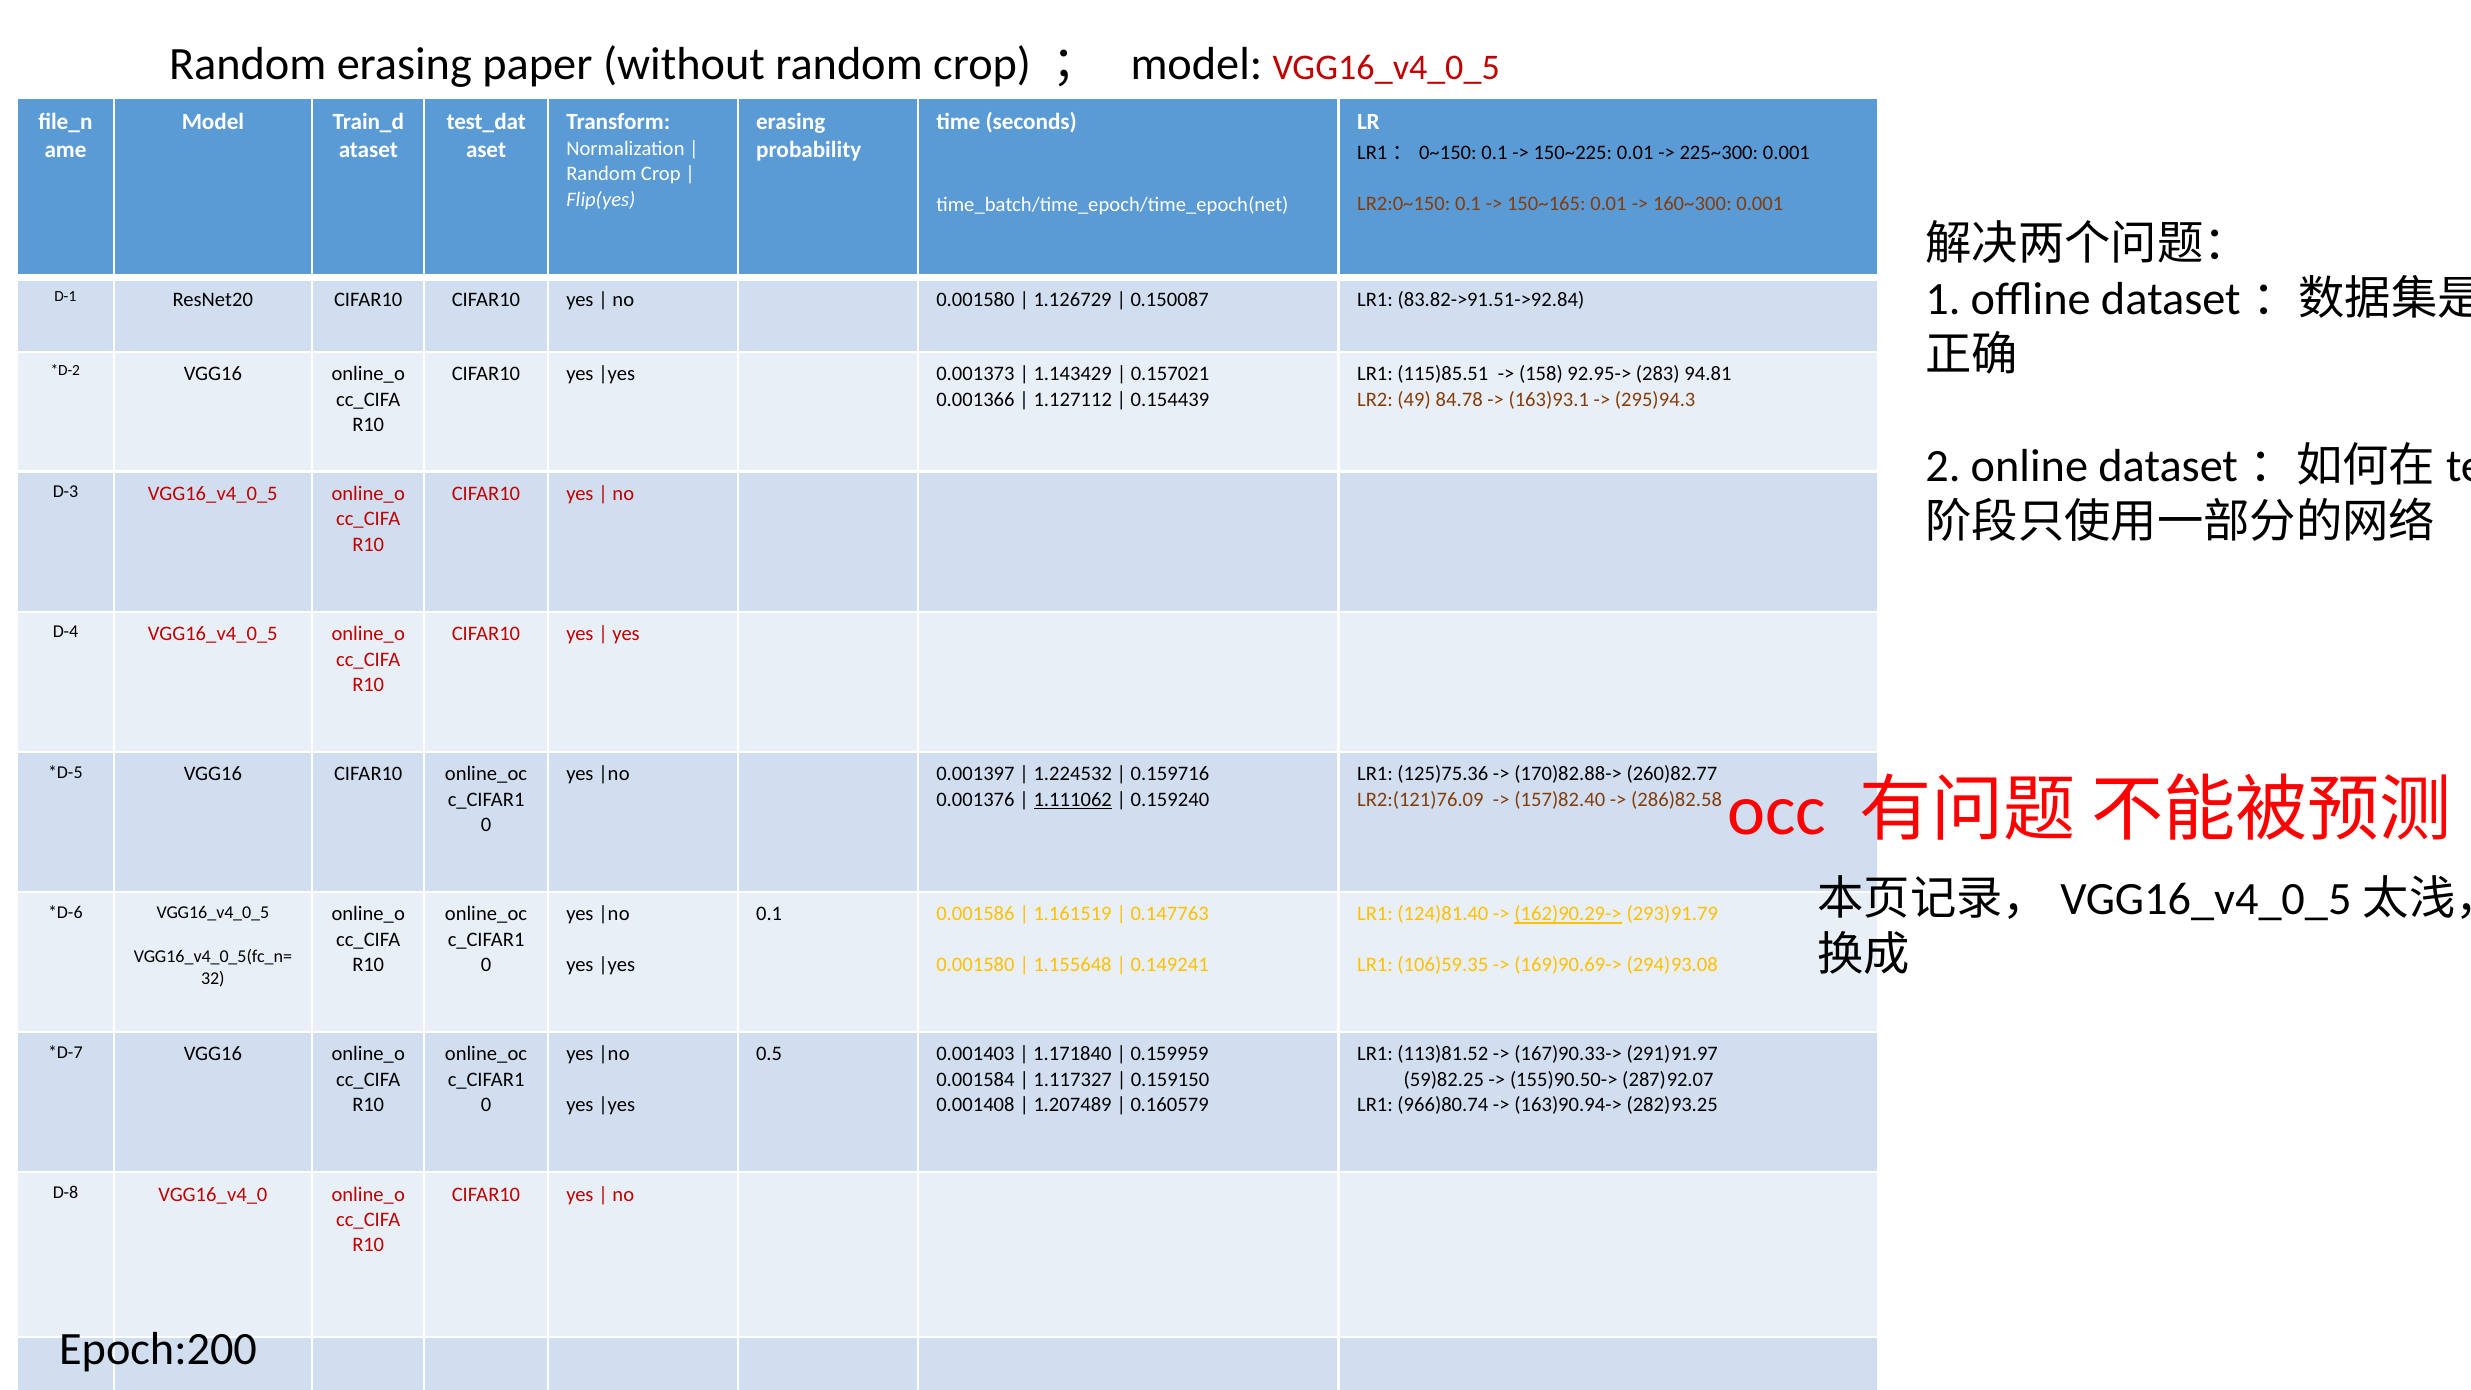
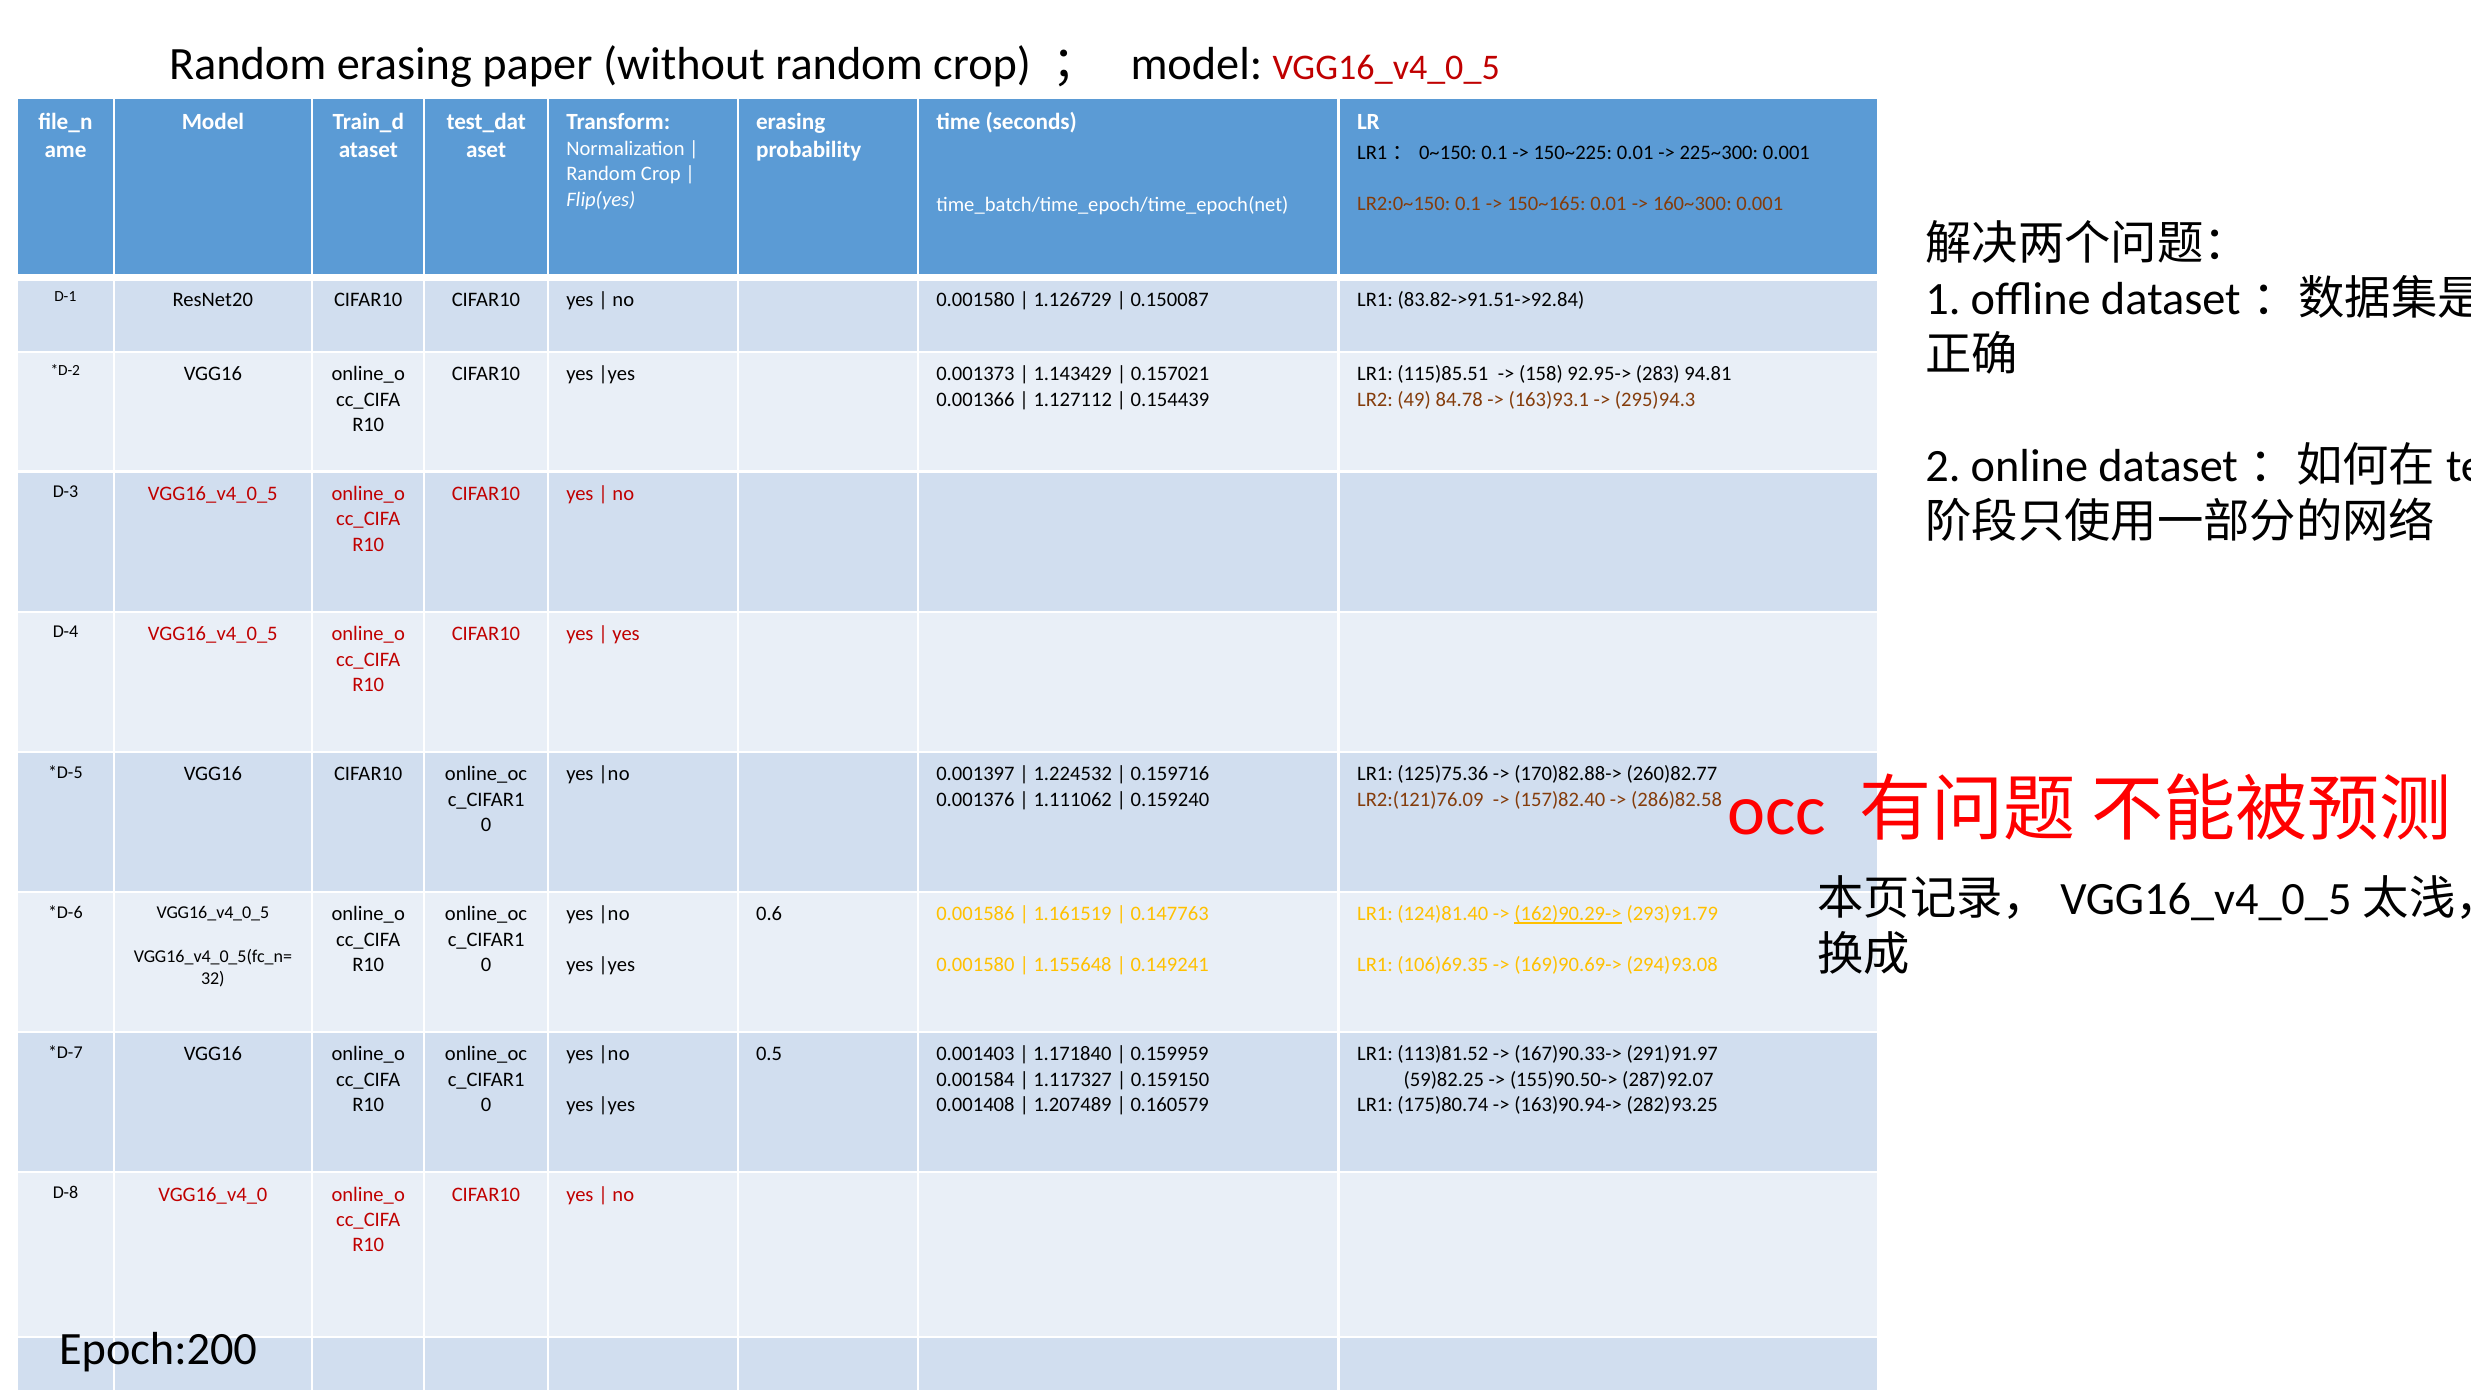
1.111062 underline: present -> none (1073, 799)
0.1: 0.1 -> 0.6 (769, 914)
106)59.35: 106)59.35 -> 106)69.35 (1443, 965)
966)80.74: 966)80.74 -> 175)80.74 (1443, 1105)
